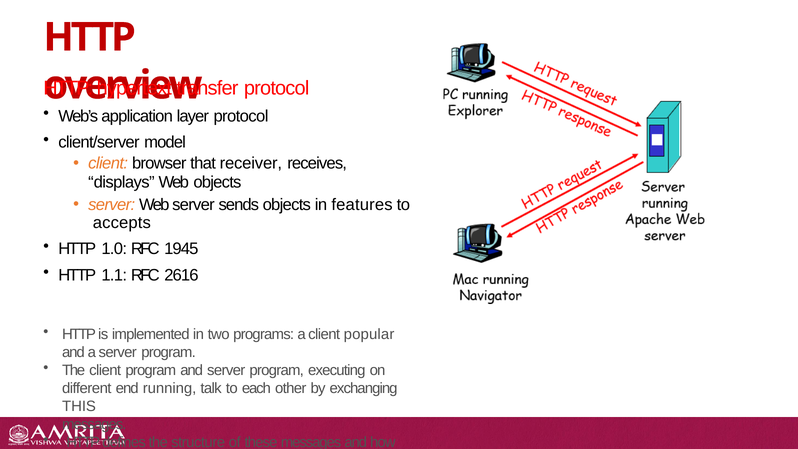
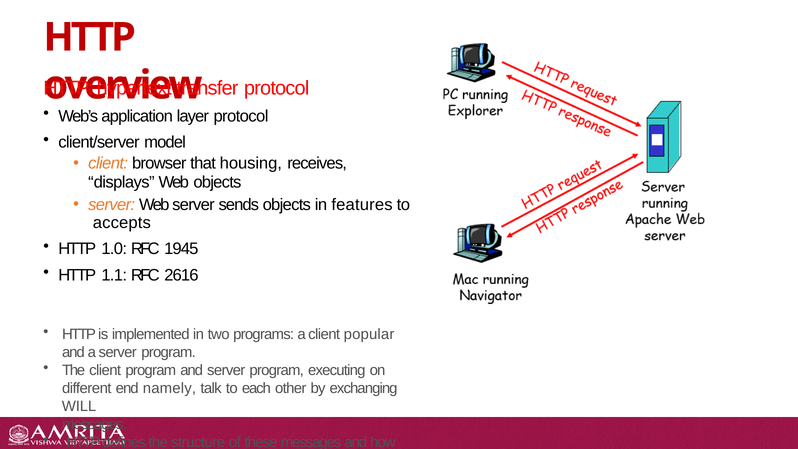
receiver: receiver -> housing (251, 163)
running: running -> namely (169, 388)
THIS: THIS -> WILL (79, 406)
